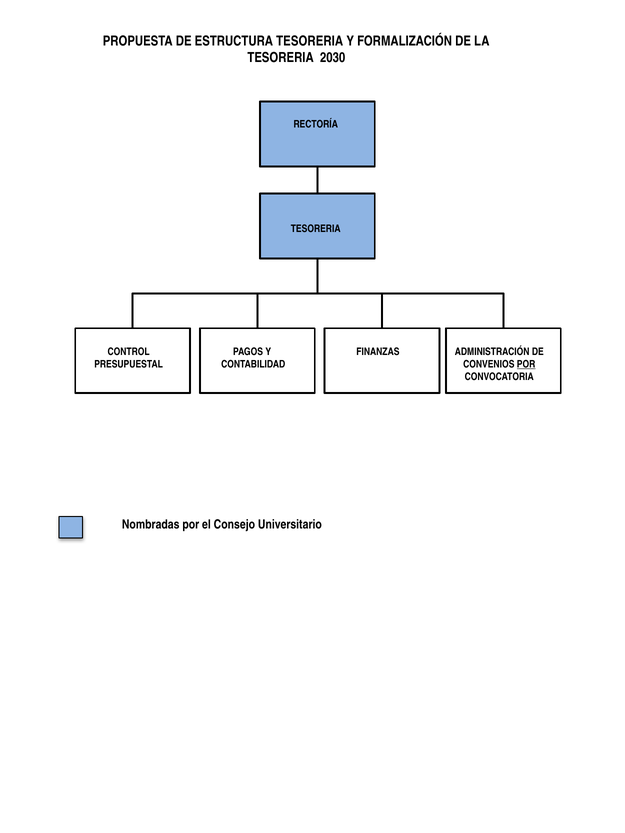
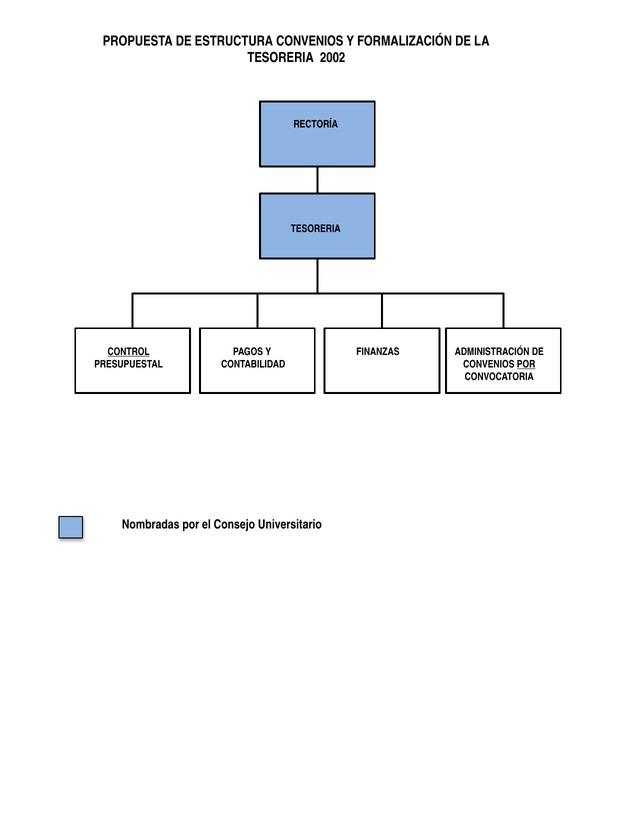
ESTRUCTURA TESORERIA: TESORERIA -> CONVENIOS (310, 41)
2030: 2030 -> 2002 (333, 58)
CONTROL underline: none -> present (129, 352)
